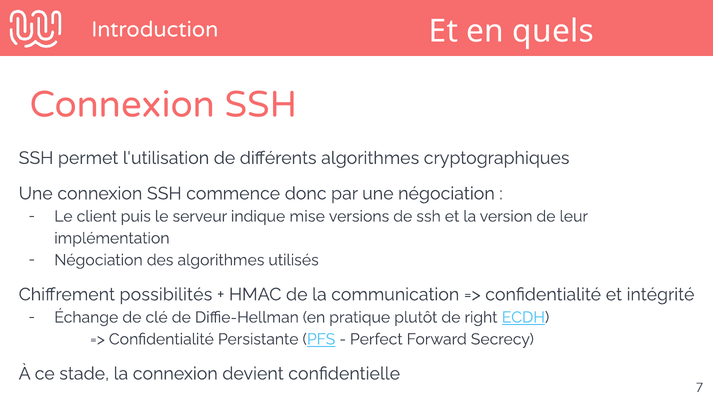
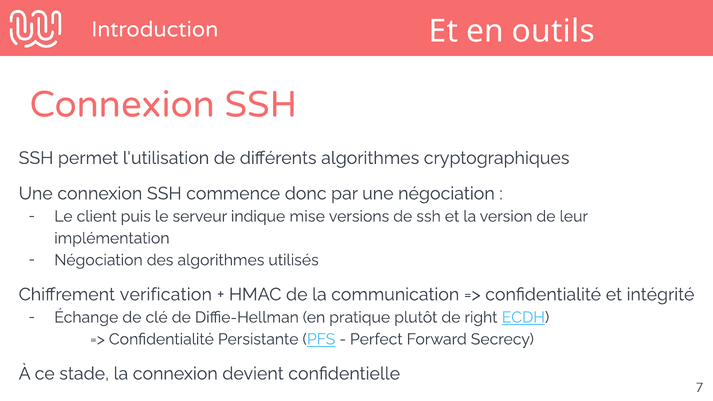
quels: quels -> outils (553, 31)
possibilités: possibilités -> verification (166, 295)
